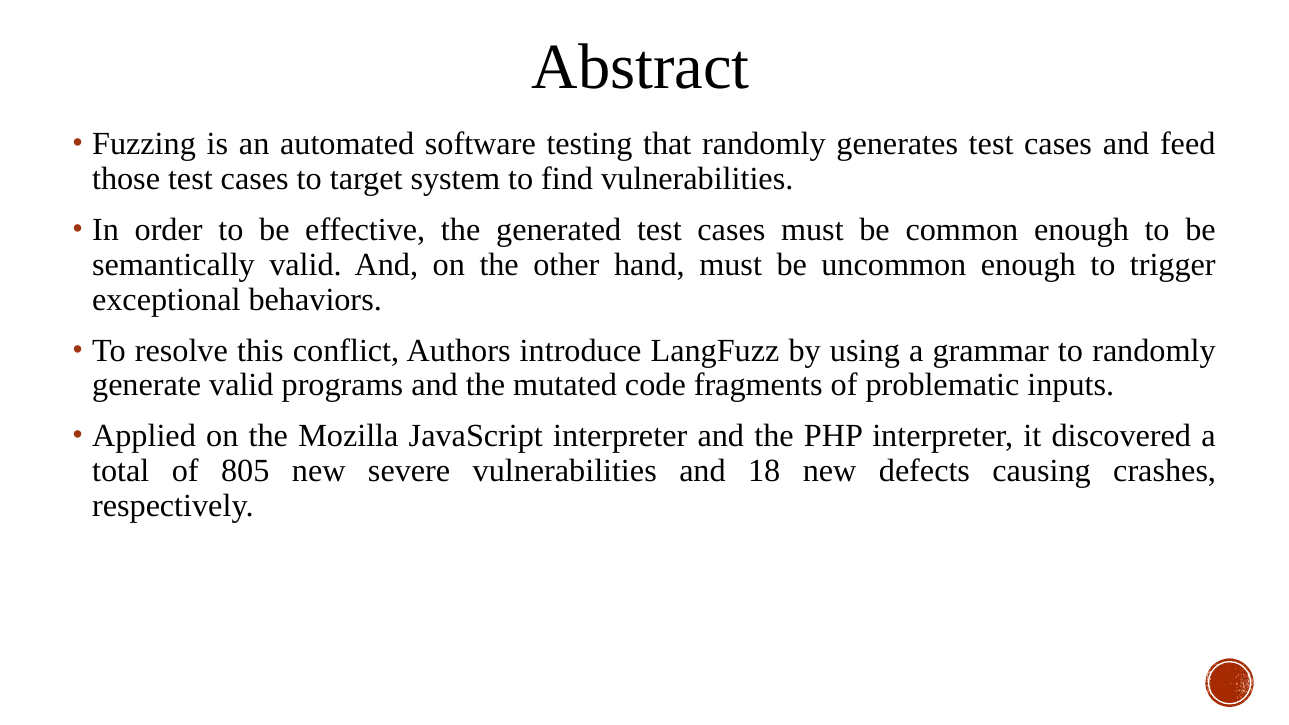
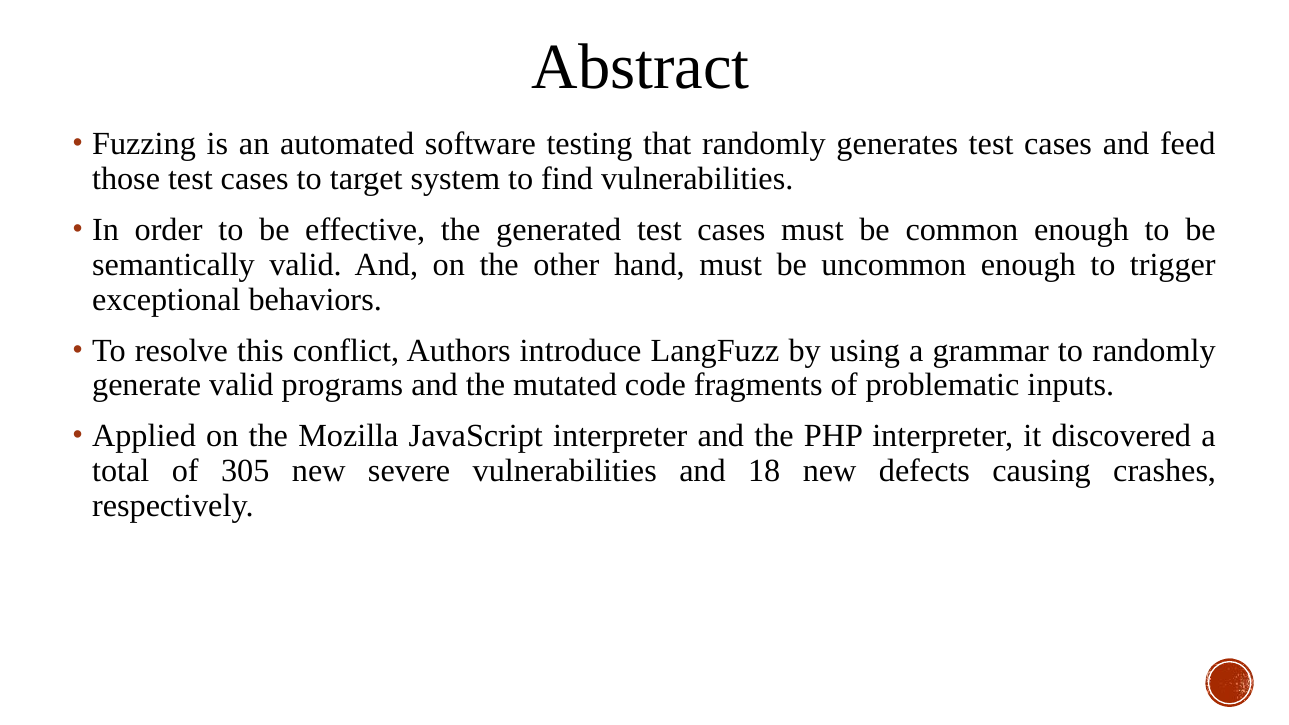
805: 805 -> 305 (245, 471)
